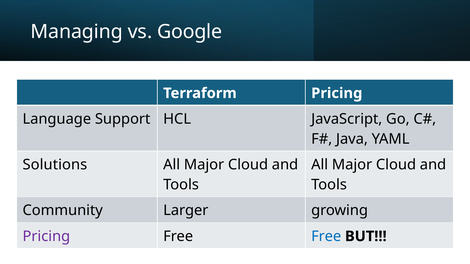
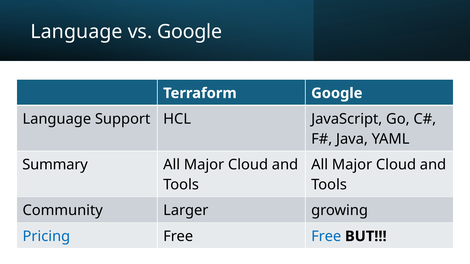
Managing: Managing -> Language (77, 32)
Terraform Pricing: Pricing -> Google (337, 93)
Solutions: Solutions -> Summary (55, 165)
Pricing colour: purple -> blue (46, 237)
